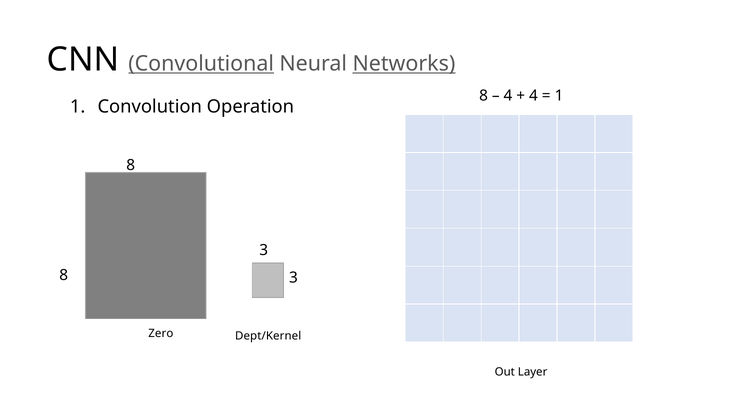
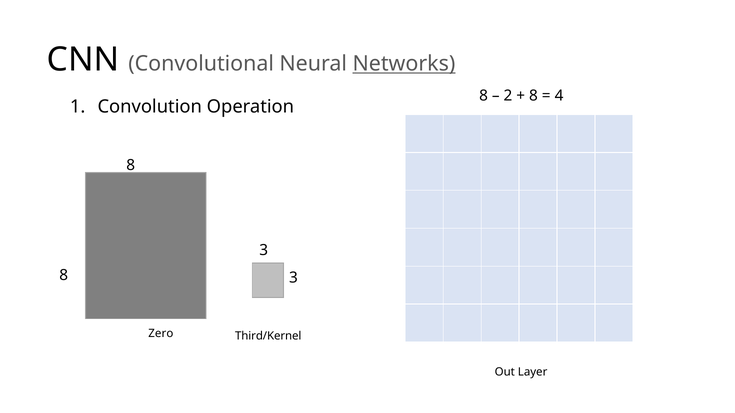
Convolutional underline: present -> none (201, 64)
4: 4 -> 2 (508, 96)
4: 4 -> 8 (533, 96)
1: 1 -> 4 (559, 96)
Dept/Kernel: Dept/Kernel -> Third/Kernel (268, 336)
